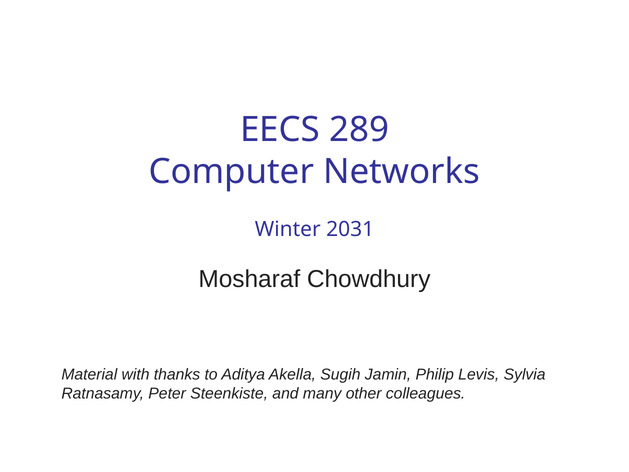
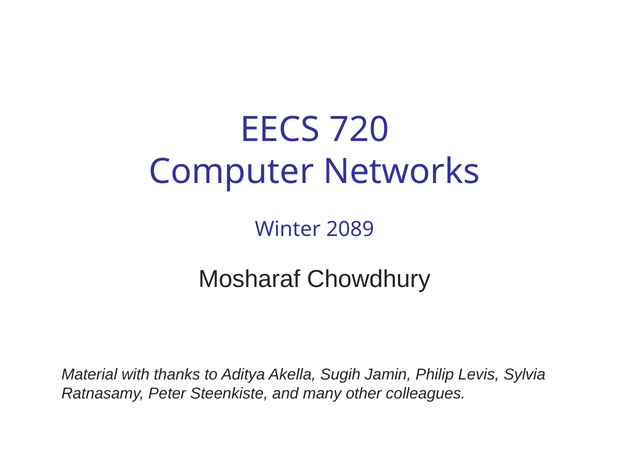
289: 289 -> 720 (359, 130)
2031: 2031 -> 2089 (350, 229)
